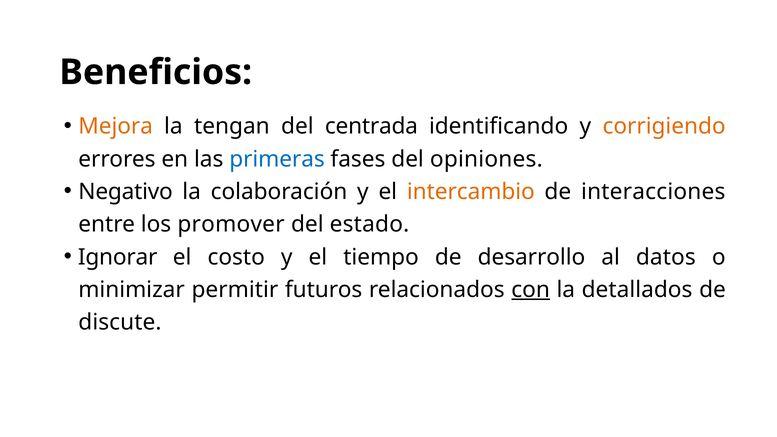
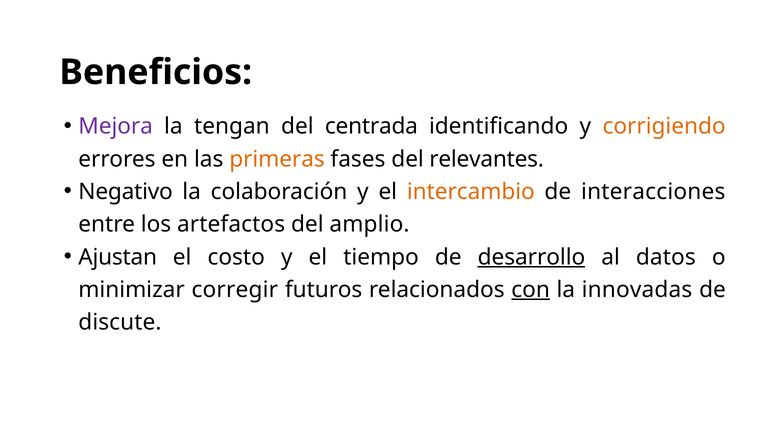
Mejora colour: orange -> purple (116, 126)
primeras colour: blue -> orange (277, 159)
opiniones: opiniones -> relevantes (487, 159)
promover: promover -> artefactos (231, 224)
estado: estado -> amplio (369, 224)
Ignorar: Ignorar -> Ajustan (118, 257)
desarrollo underline: none -> present (531, 257)
permitir: permitir -> corregir (235, 290)
detallados: detallados -> innovadas (637, 290)
